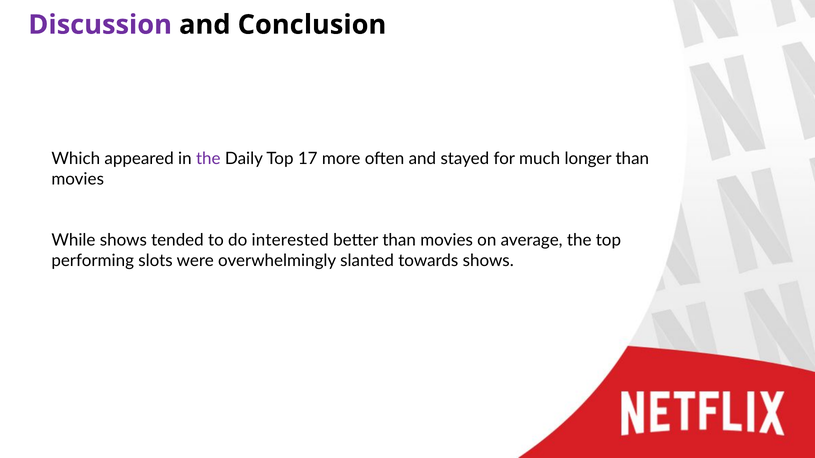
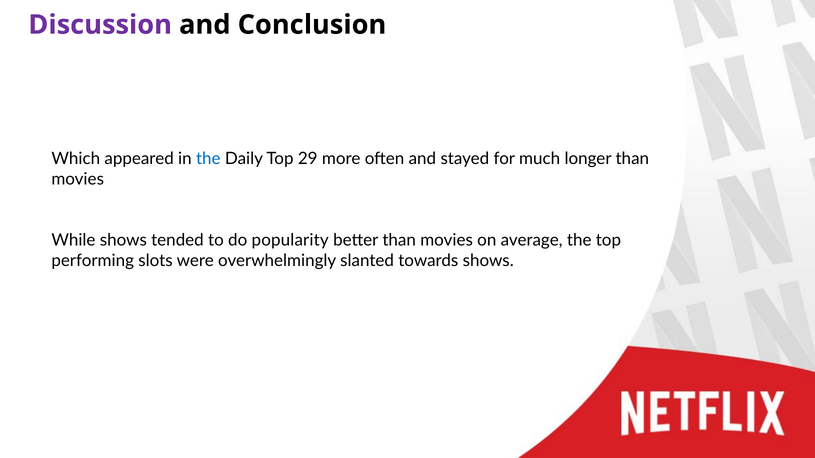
the colour: purple -> blue (208, 159)
17: 17 -> 29 (308, 159)
interested: interested -> popularity (290, 240)
